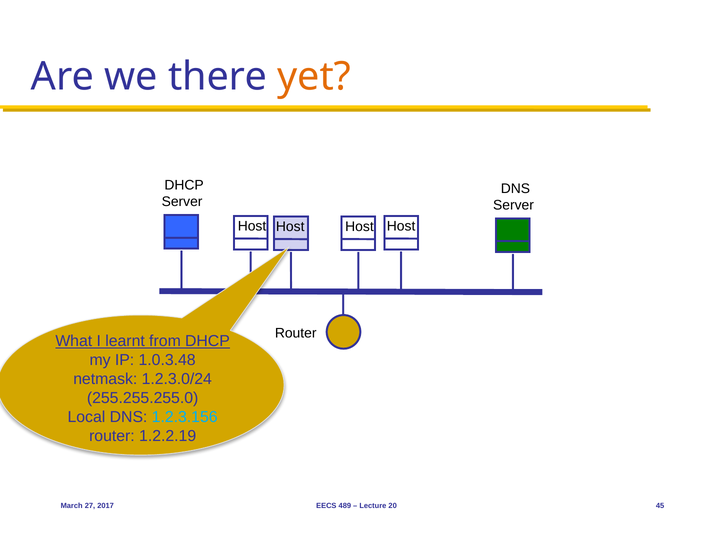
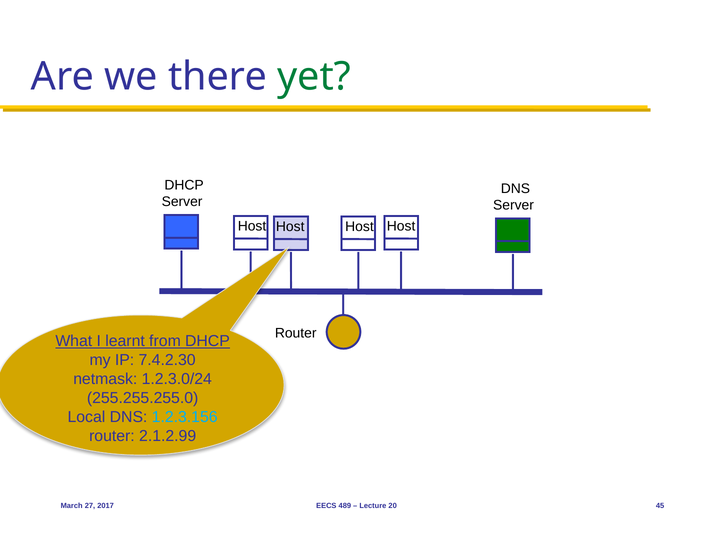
yet colour: orange -> green (314, 76)
1.0.3.48: 1.0.3.48 -> 7.4.2.30 (167, 360)
1.2.2.19: 1.2.2.19 -> 2.1.2.99 (168, 436)
